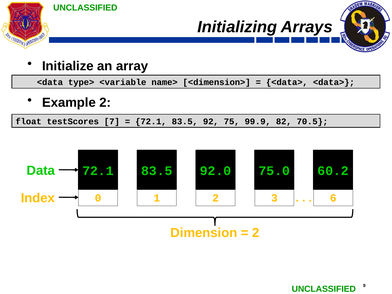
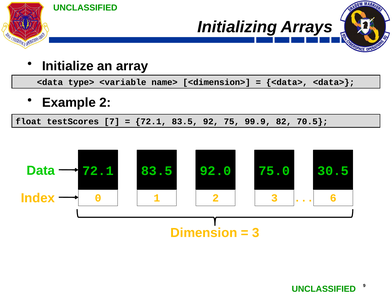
60.2: 60.2 -> 30.5 (333, 171)
2: 2 -> 3 (256, 233)
